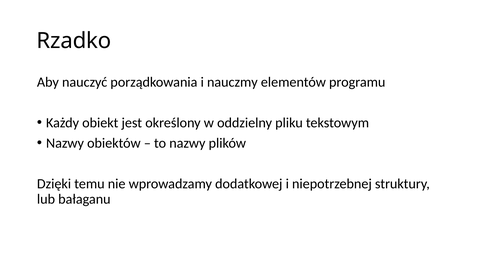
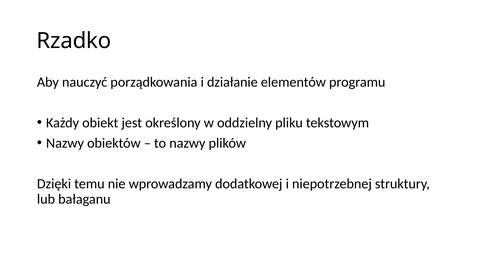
nauczmy: nauczmy -> działanie (232, 82)
